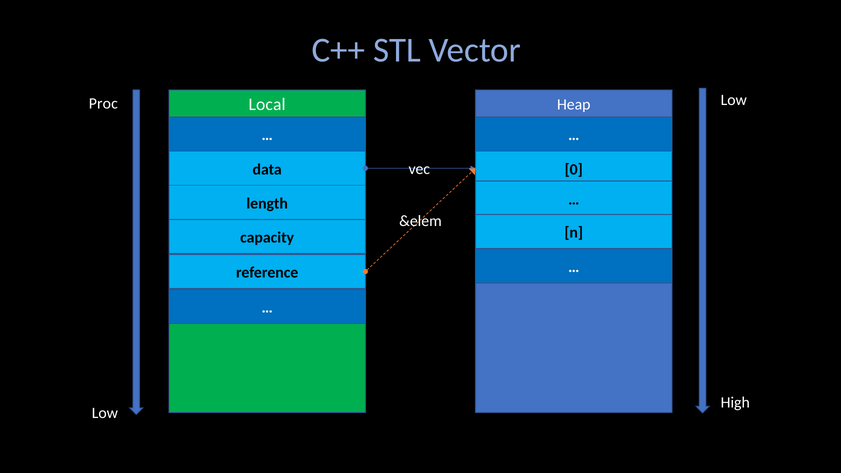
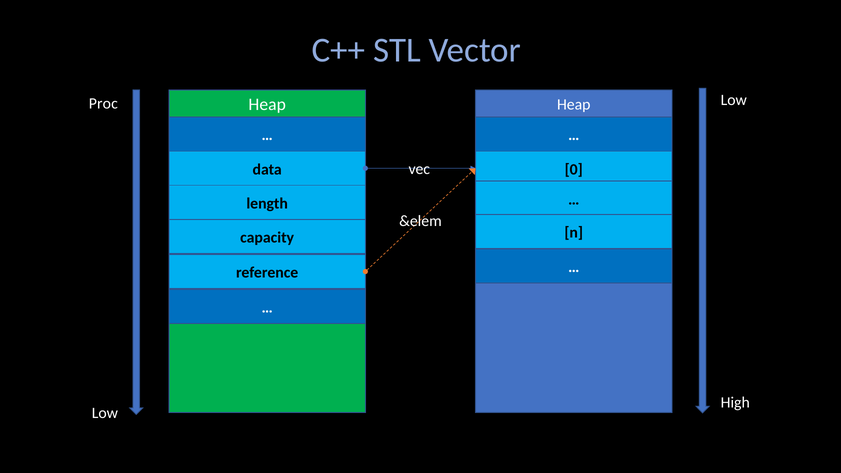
Local: Local -> Heap (267, 105)
